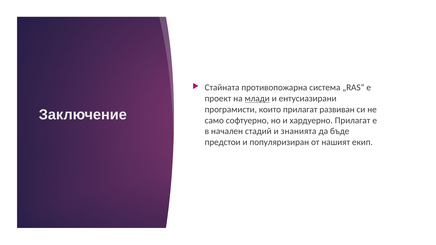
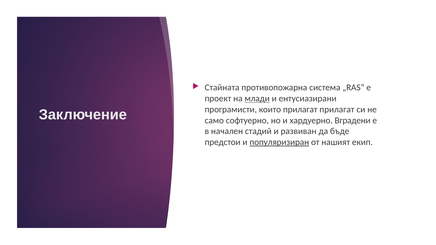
прилагат развиван: развиван -> прилагат (337, 110)
хардуерно Прилагат: Прилагат -> Вградени (353, 120)
знанията: знанията -> развиван (299, 131)
популяризиран underline: none -> present (279, 142)
